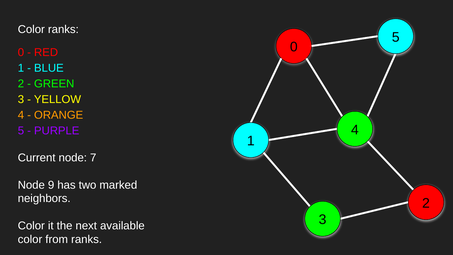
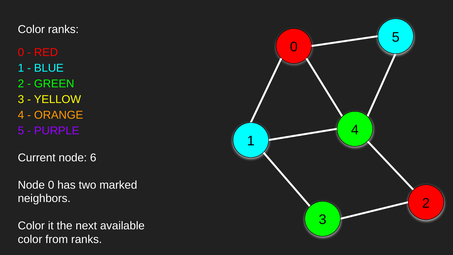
7: 7 -> 6 (93, 158)
Node 9: 9 -> 0 (51, 185)
